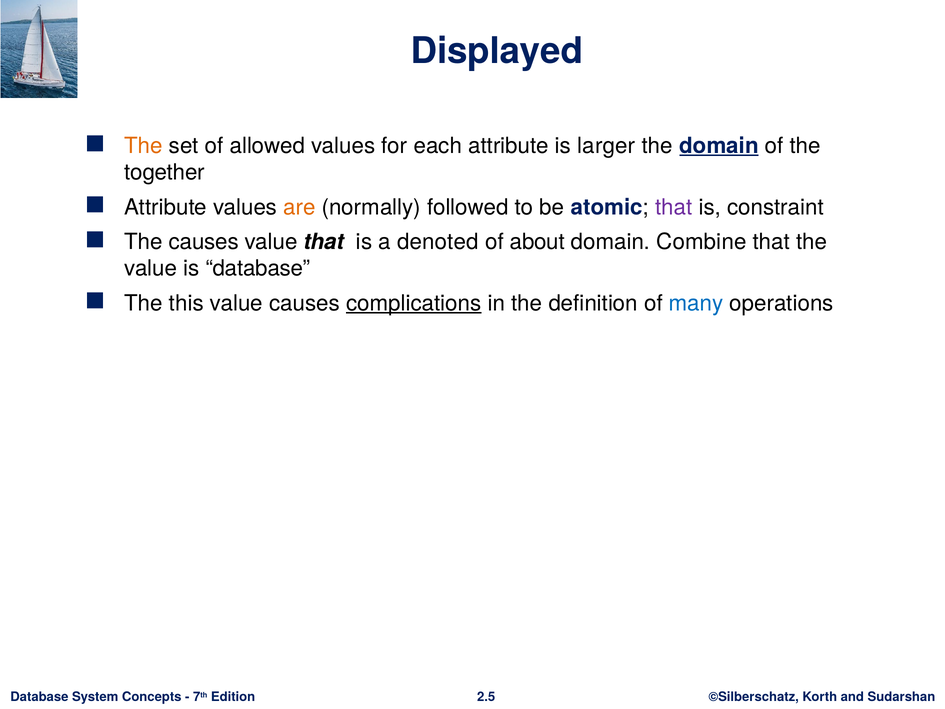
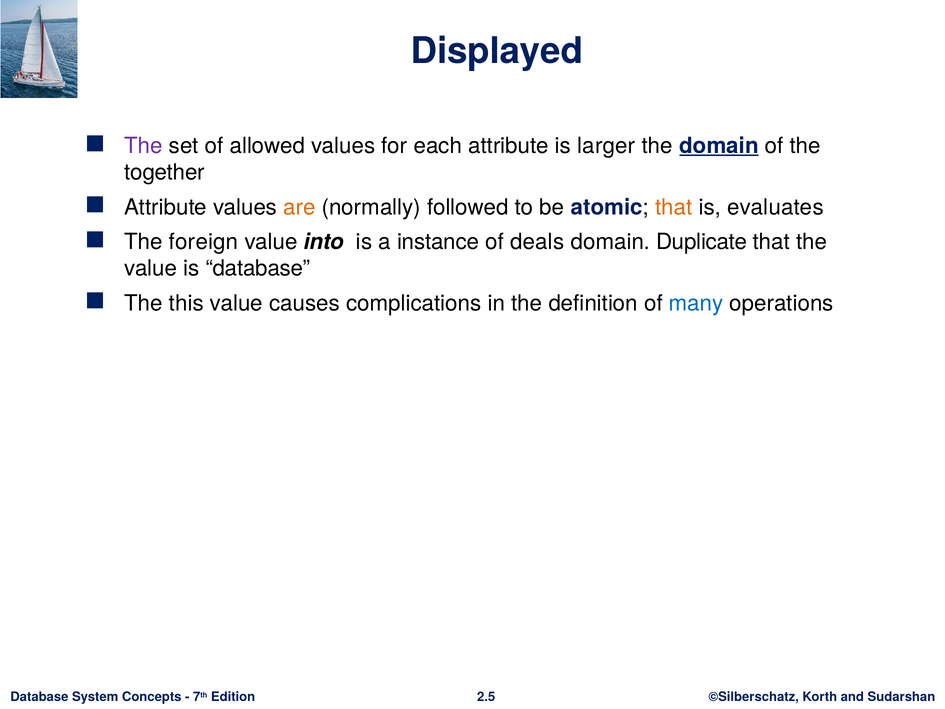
The colour: orange -> purple (144, 146)
that colour: purple -> orange (674, 207)
constraint: constraint -> evaluates (775, 207)
The causes: causes -> foreign (204, 242)
value that: that -> into (324, 242)
denoted: denoted -> instance (438, 242)
about: about -> deals (537, 242)
Combine: Combine -> Duplicate (702, 242)
complications underline: present -> none (414, 303)
